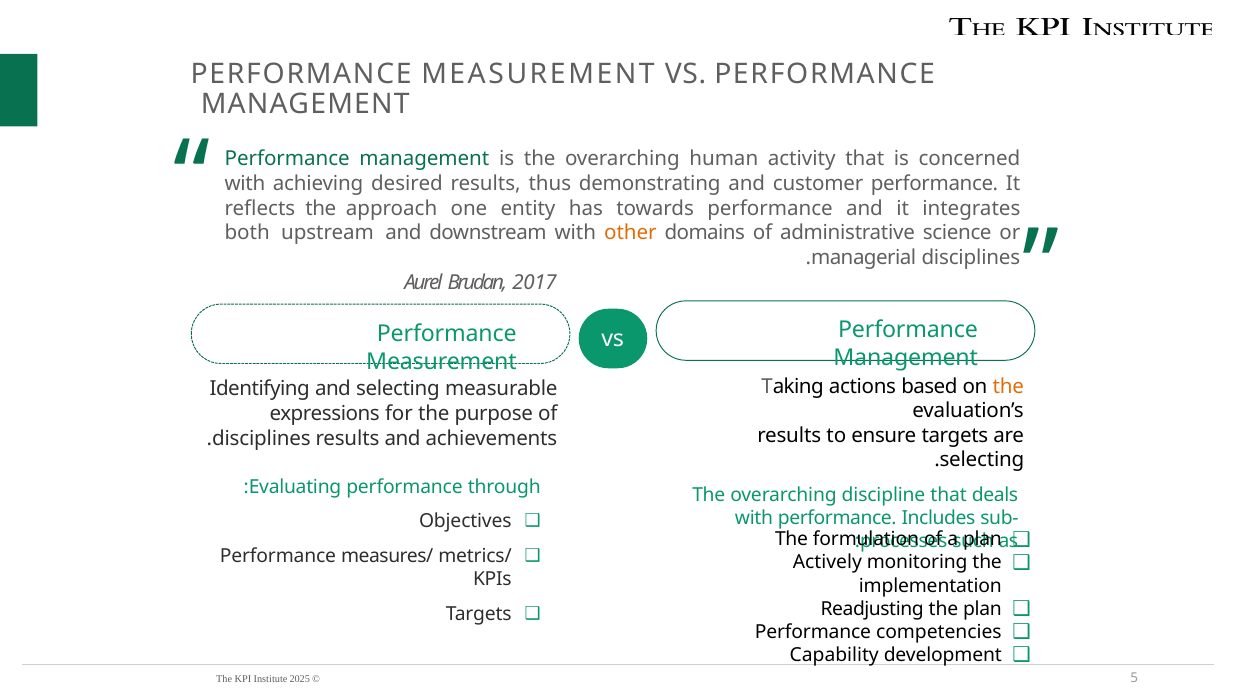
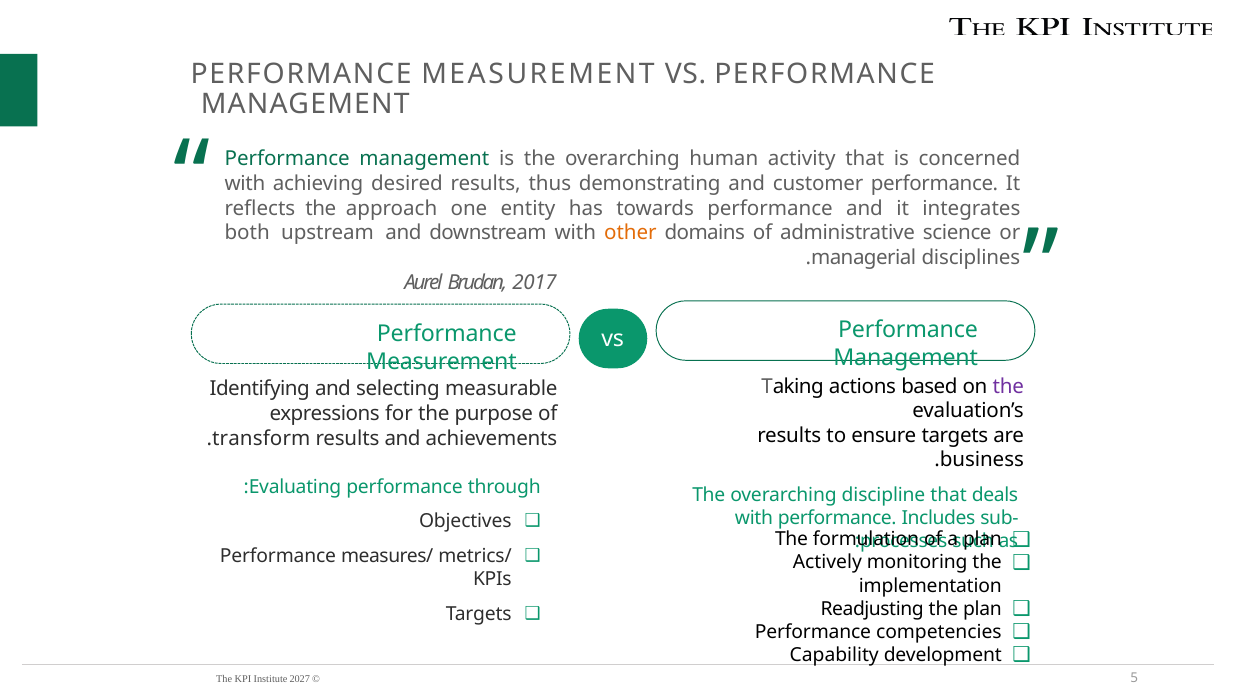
the colour: orange -> purple (1008, 387)
disciplines: disciplines -> transform (261, 439)
selecting: selecting -> business (982, 460)
2025: 2025 -> 2027 (300, 680)
